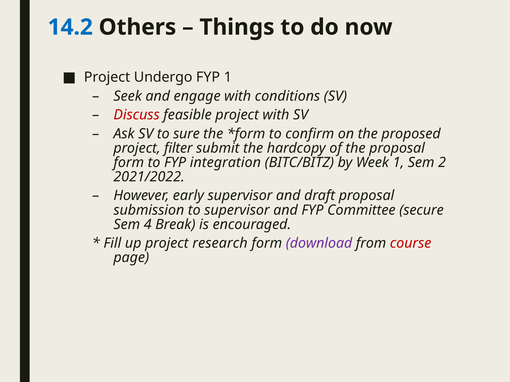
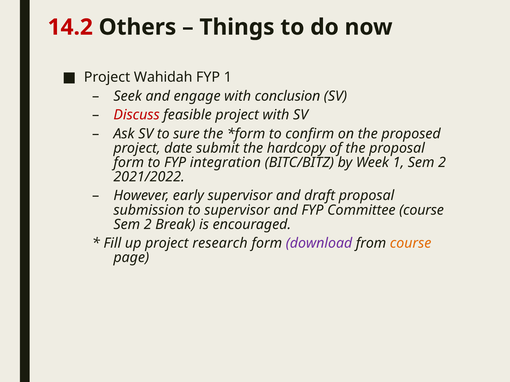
14.2 colour: blue -> red (70, 27)
Undergo: Undergo -> Wahidah (163, 77)
conditions: conditions -> conclusion (288, 96)
filter: filter -> date (178, 148)
Committee secure: secure -> course (422, 210)
4: 4 -> 2 (148, 225)
course colour: red -> orange (411, 244)
